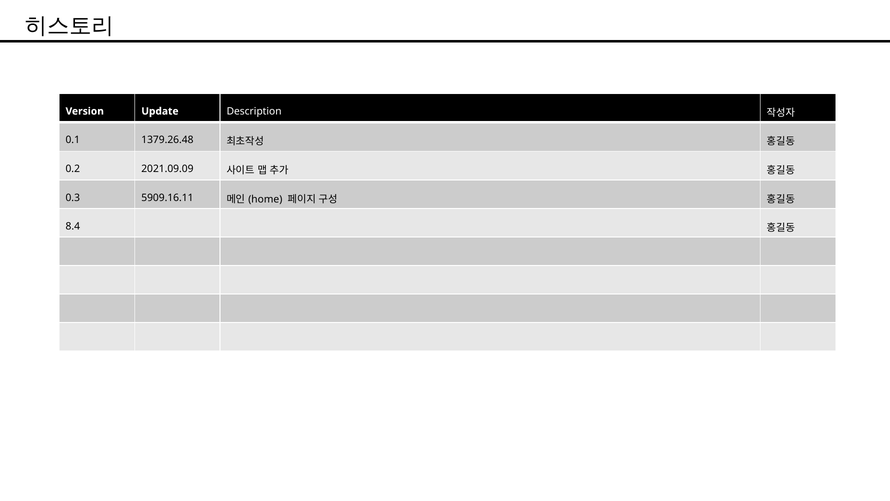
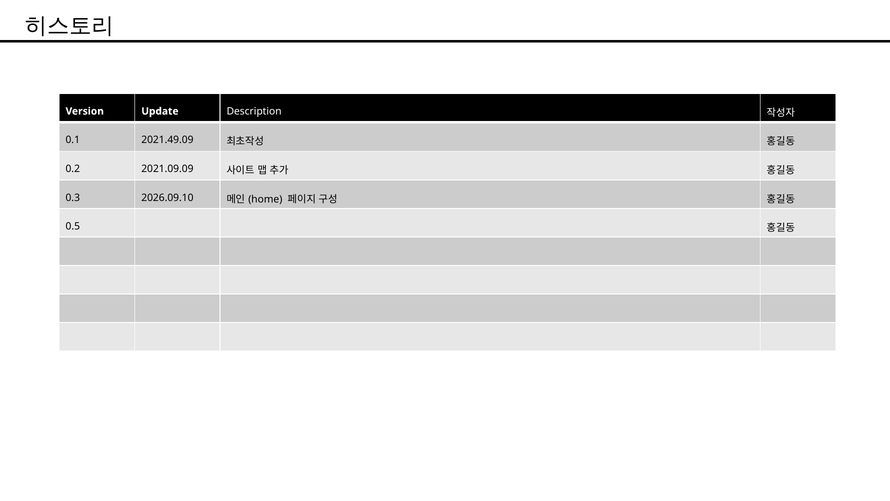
1379.26.48: 1379.26.48 -> 2021.49.09 (167, 140)
5909.16.11: 5909.16.11 -> 2026.09.10 (167, 198)
8.4: 8.4 -> 0.5 (73, 226)
